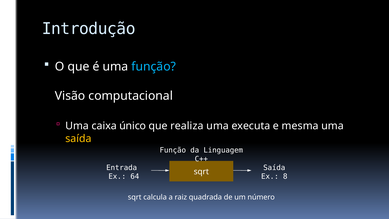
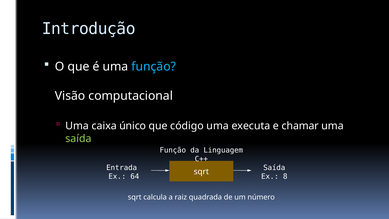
realiza: realiza -> código (187, 126)
mesma: mesma -> chamar (300, 126)
saída colour: yellow -> light green (78, 139)
